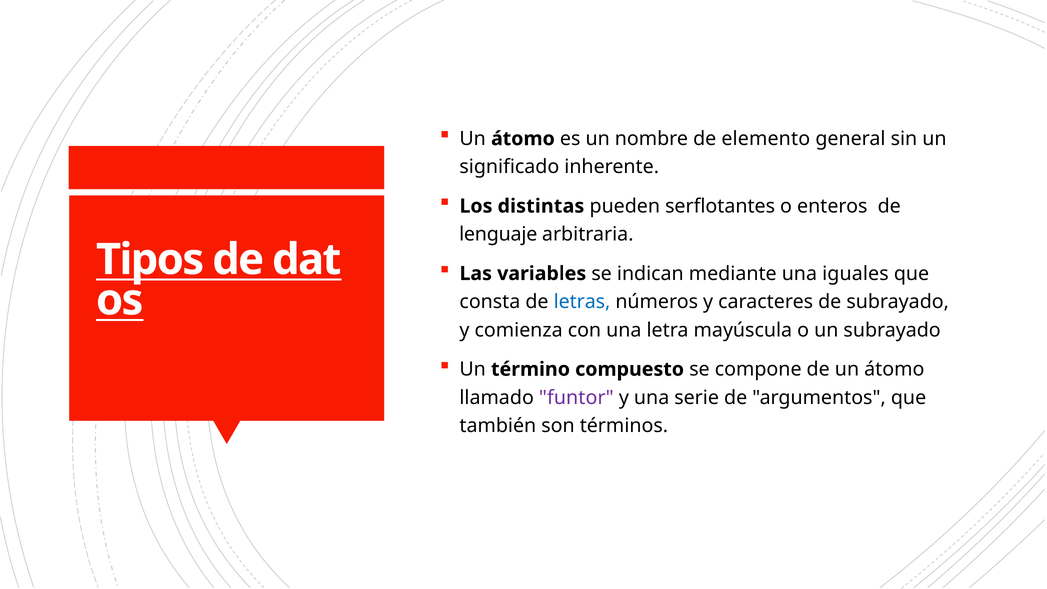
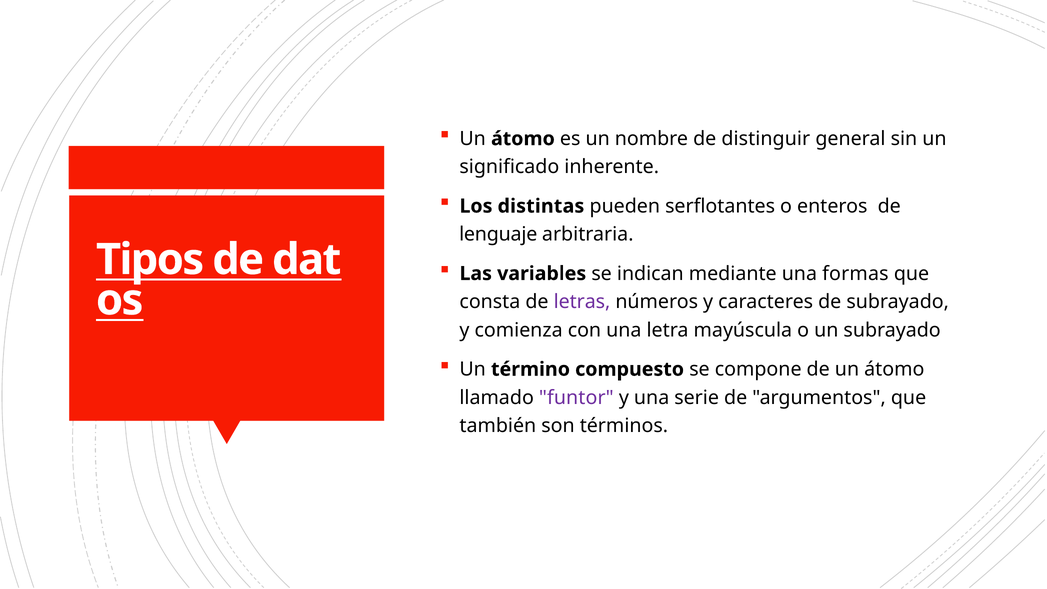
elemento: elemento -> distinguir (766, 139)
iguales: iguales -> formas (855, 274)
letras colour: blue -> purple (582, 302)
